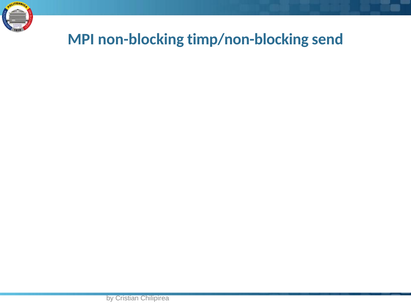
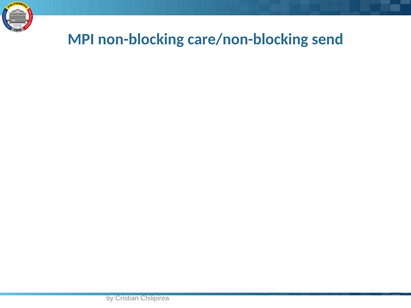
timp/non-blocking: timp/non-blocking -> care/non-blocking (248, 39)
